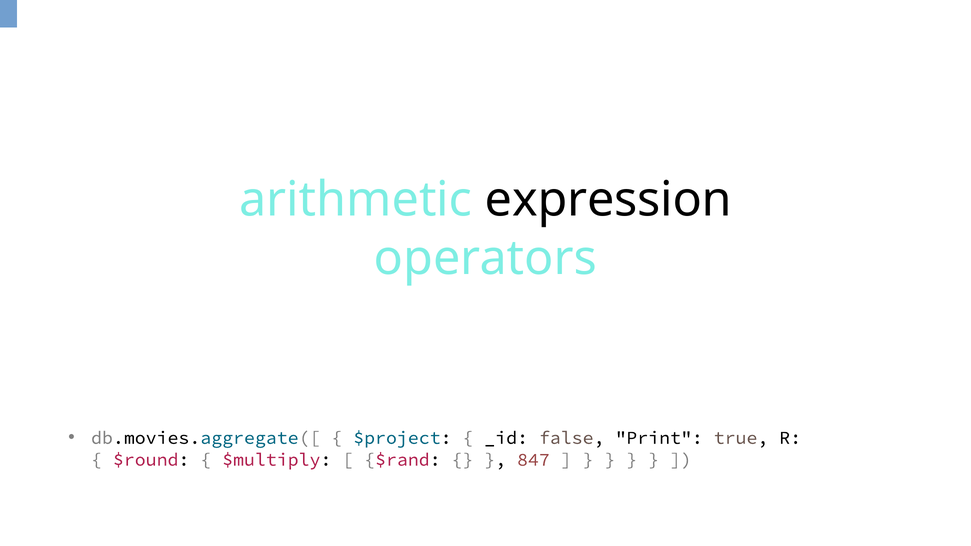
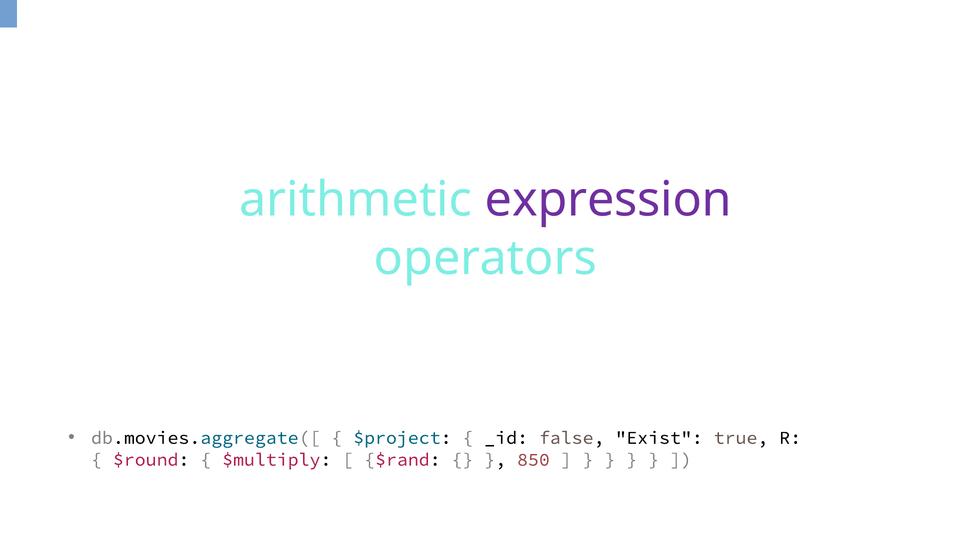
expression colour: black -> purple (608, 200)
Print: Print -> Exist (659, 438)
847: 847 -> 850 (533, 460)
